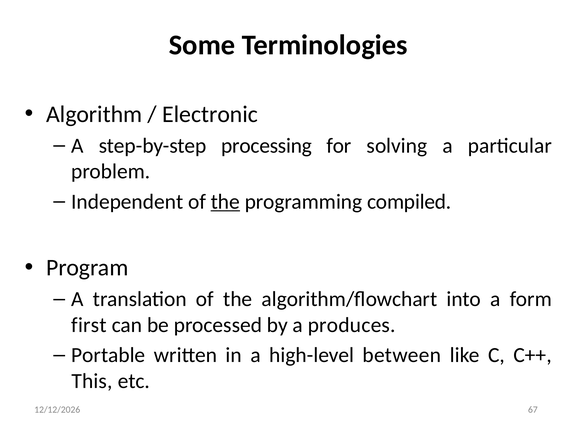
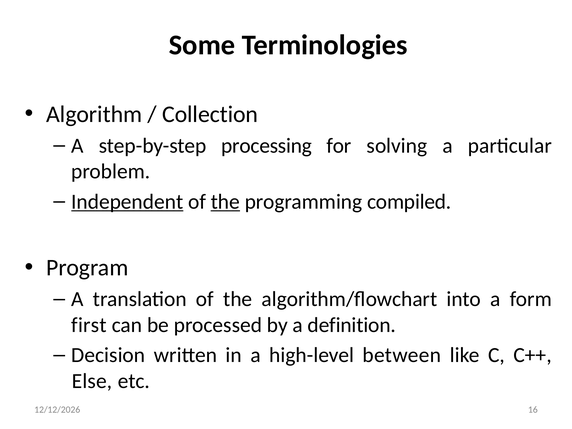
Electronic: Electronic -> Collection (210, 114)
Independent underline: none -> present (127, 202)
produces: produces -> definition (352, 325)
Portable: Portable -> Decision (108, 355)
This: This -> Else (92, 381)
67: 67 -> 16 (533, 410)
